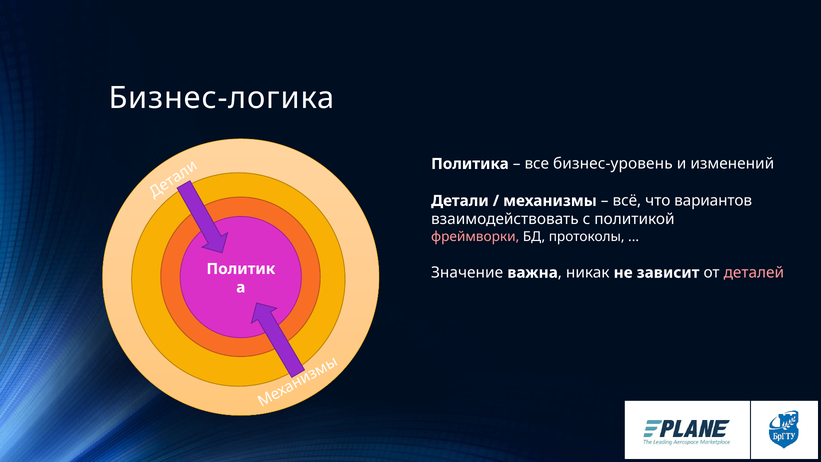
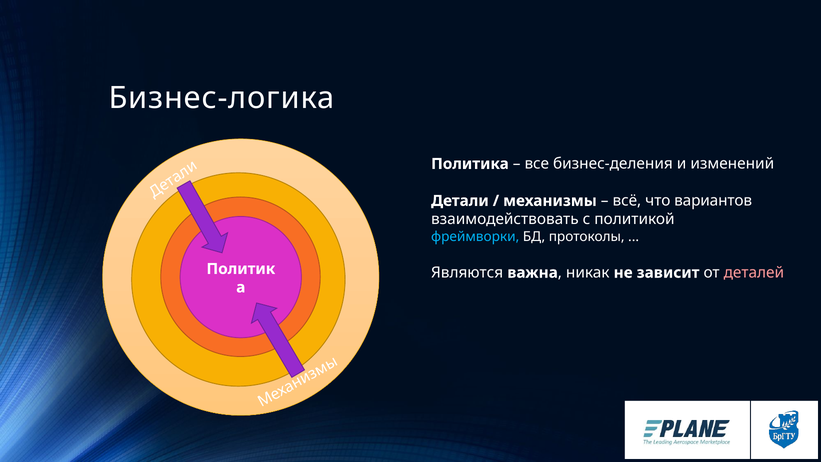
бизнес-уровень: бизнес-уровень -> бизнес-деления (613, 164)
фреймворки colour: pink -> light blue (475, 237)
Значение: Значение -> Являются (467, 273)
